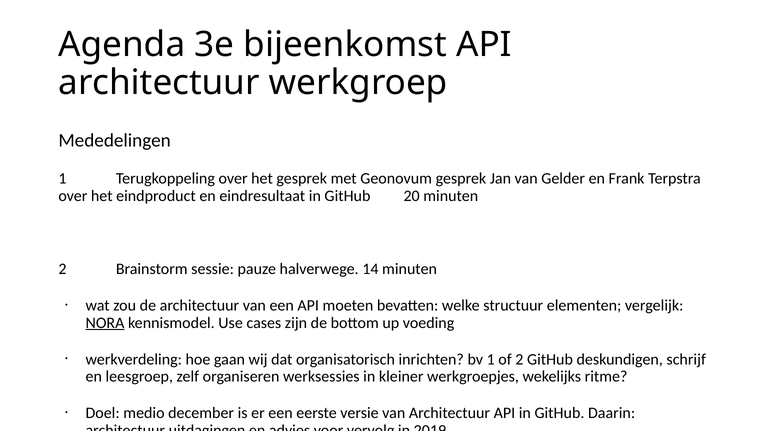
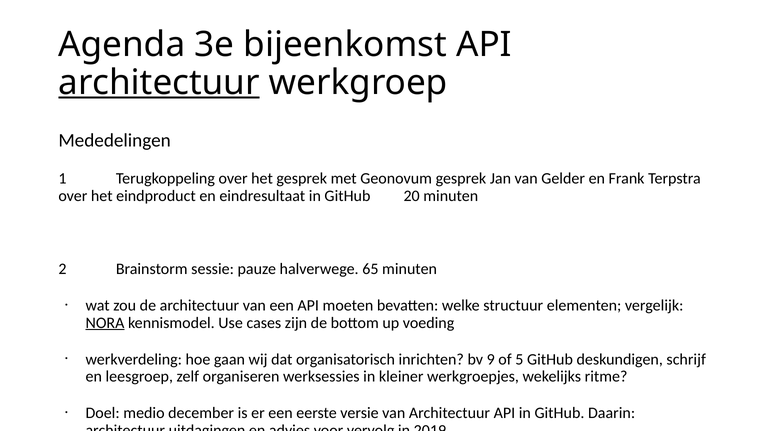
architectuur underline: none -> present (159, 83)
14: 14 -> 65 (370, 269)
bv 1: 1 -> 9 (491, 360)
of 2: 2 -> 5 (519, 360)
